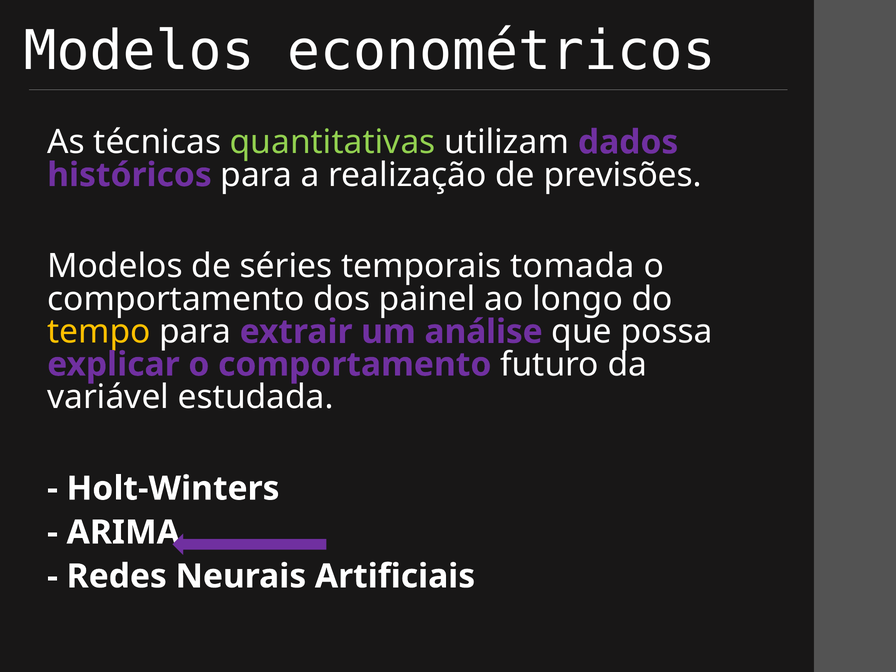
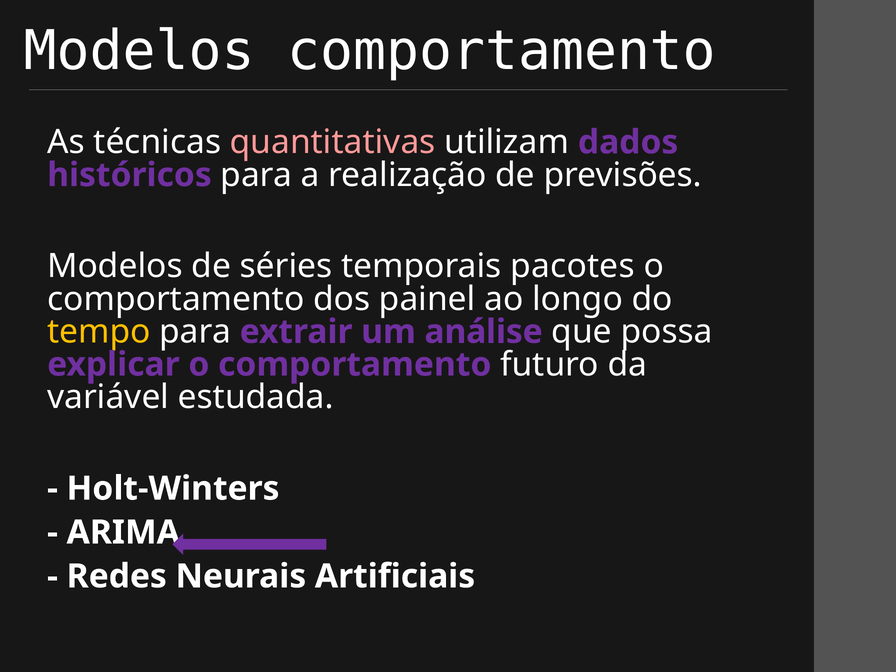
Modelos econométricos: econométricos -> comportamento (502, 51)
quantitativas colour: light green -> pink (333, 142)
tomada: tomada -> pacotes (572, 266)
